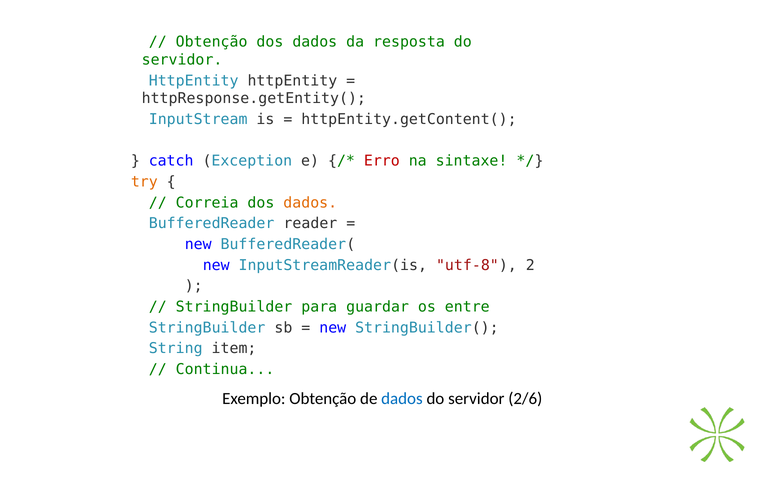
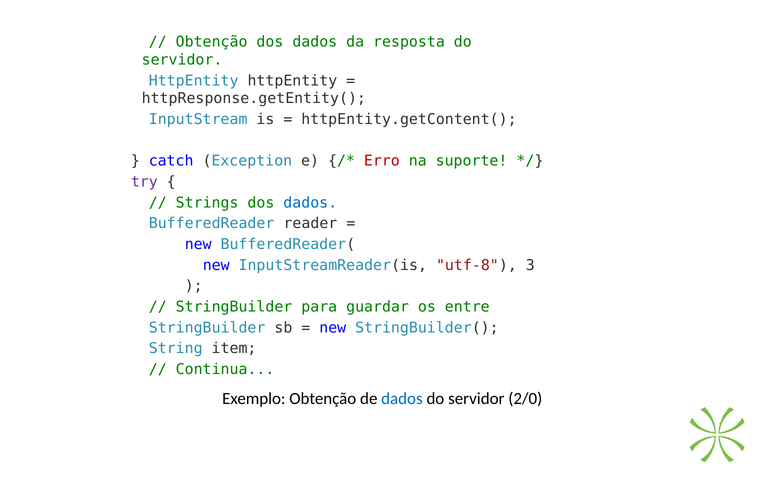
sintaxe: sintaxe -> suporte (472, 161)
try colour: orange -> purple (144, 182)
Correia: Correia -> Strings (207, 203)
dados colour: orange -> blue (310, 203)
2: 2 -> 3 (530, 265)
2/6: 2/6 -> 2/0 (525, 399)
